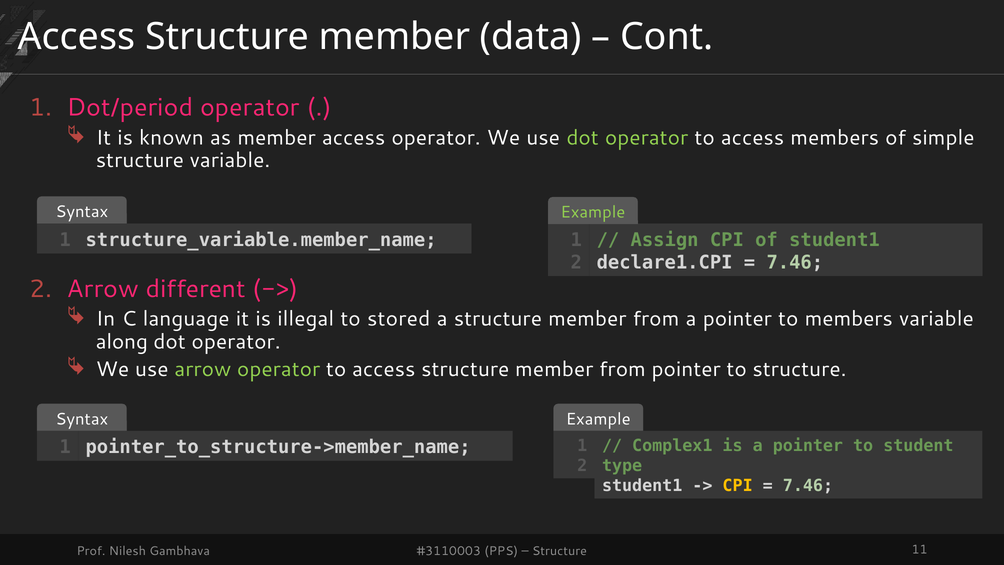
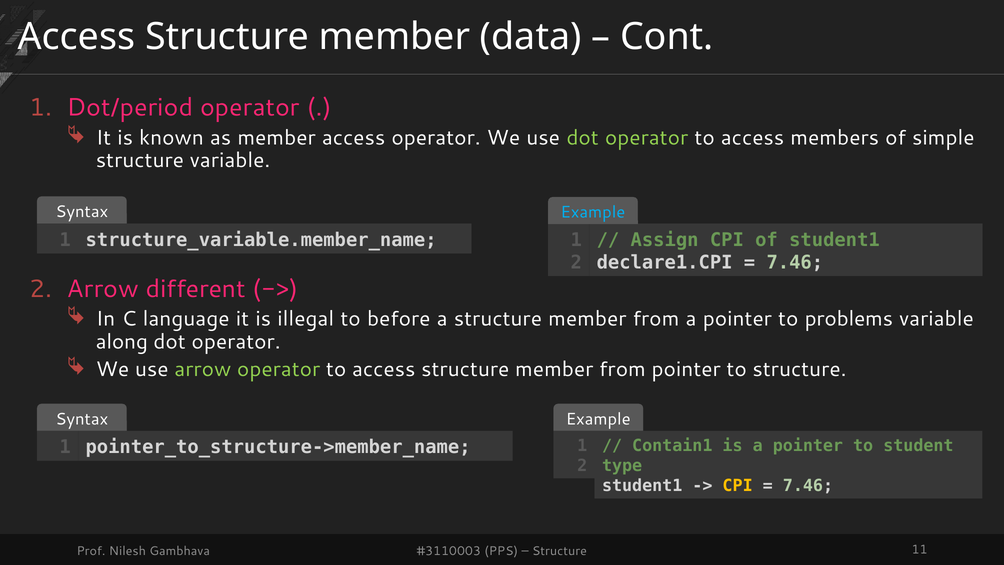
Example colour: light green -> light blue (593, 212)
stored: stored -> before (399, 319)
to members: members -> problems (849, 319)
Complex1: Complex1 -> Contain1 (672, 446)
